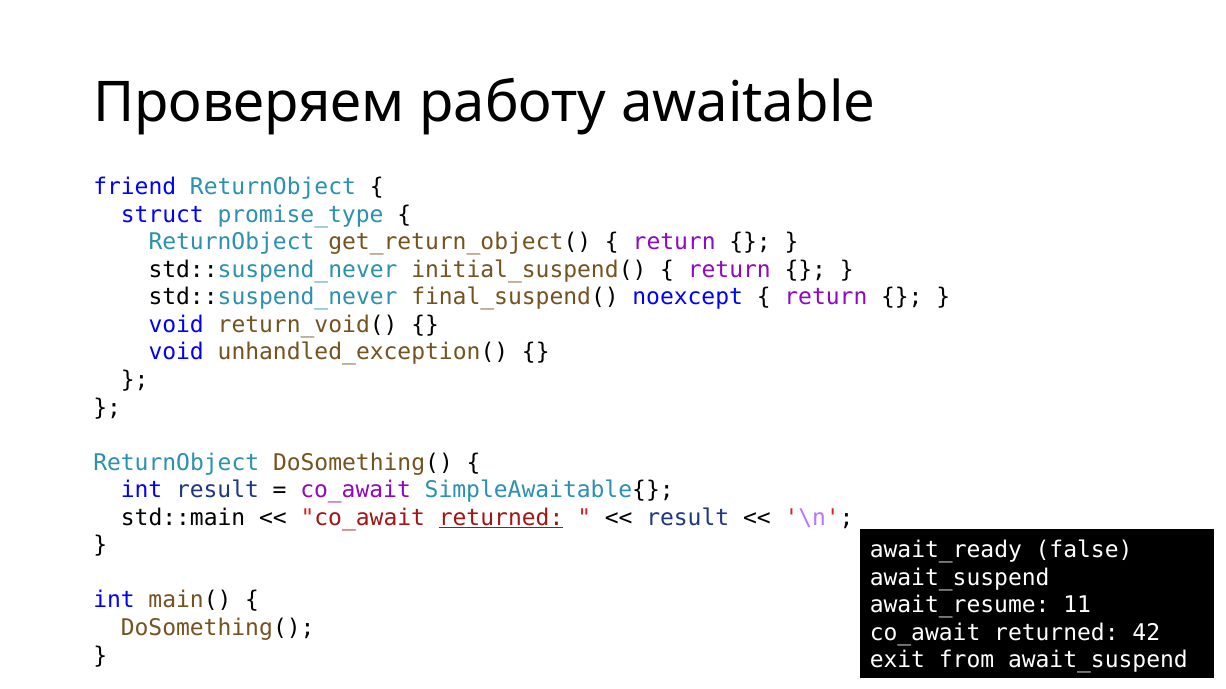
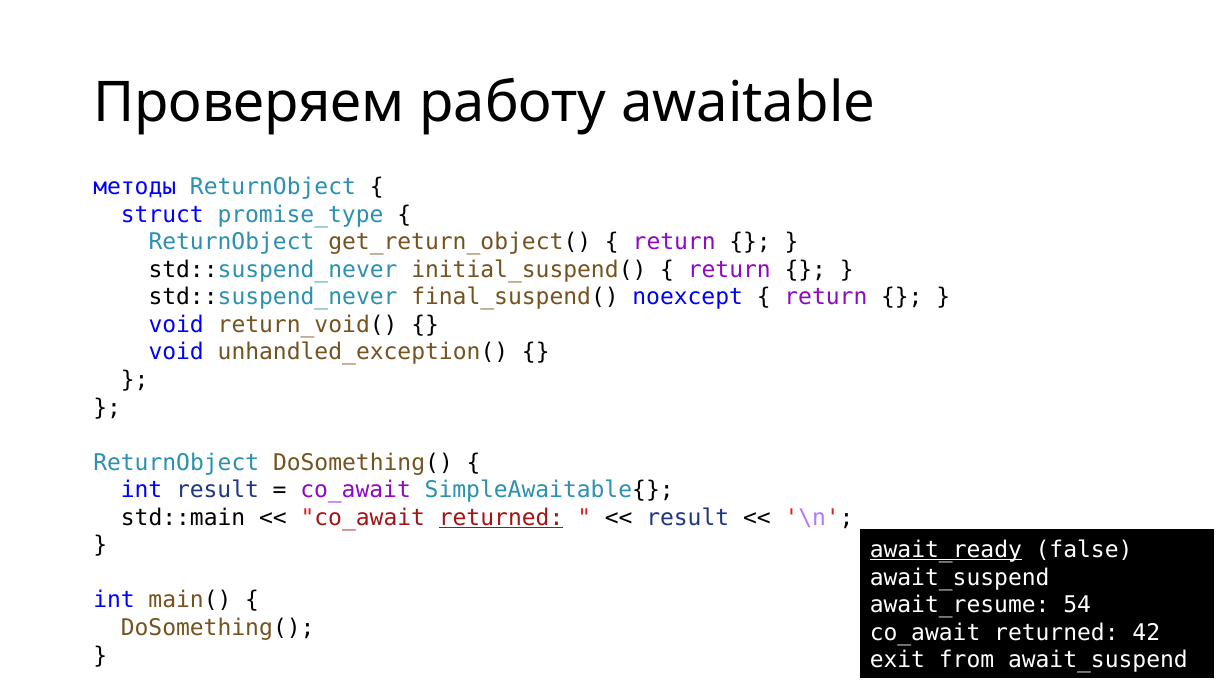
friend: friend -> методы (135, 187)
await_ready underline: none -> present (946, 550)
11: 11 -> 54 (1077, 606)
